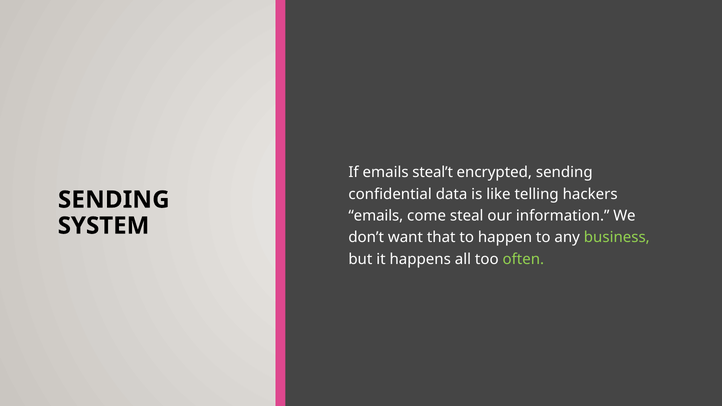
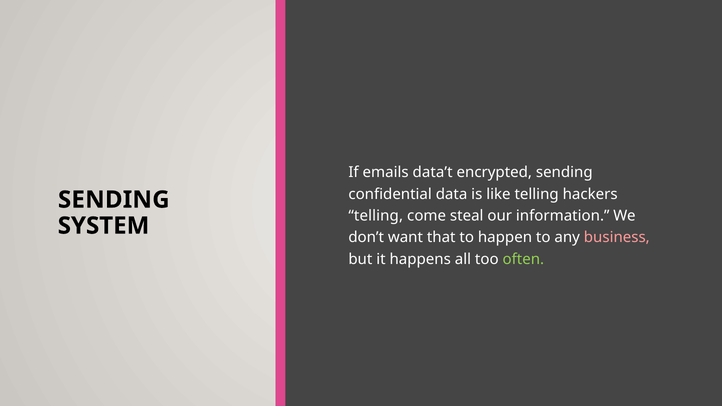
steal’t: steal’t -> data’t (433, 172)
emails: emails -> telling (376, 216)
business colour: light green -> pink (617, 237)
